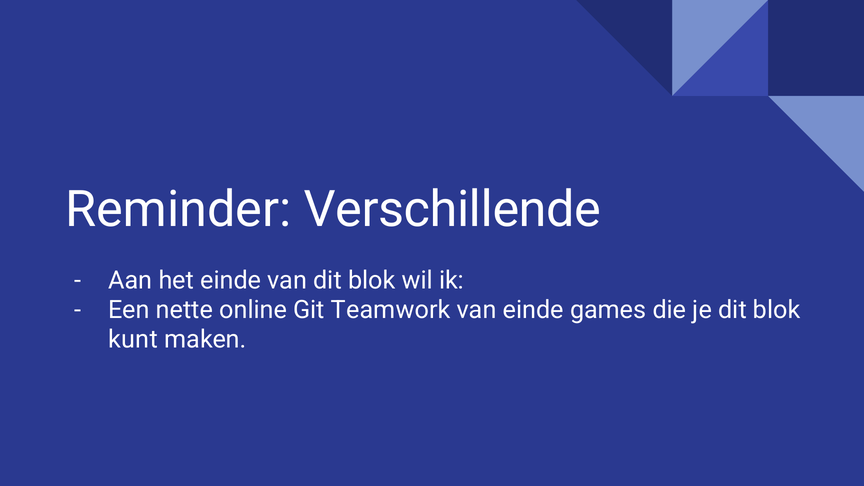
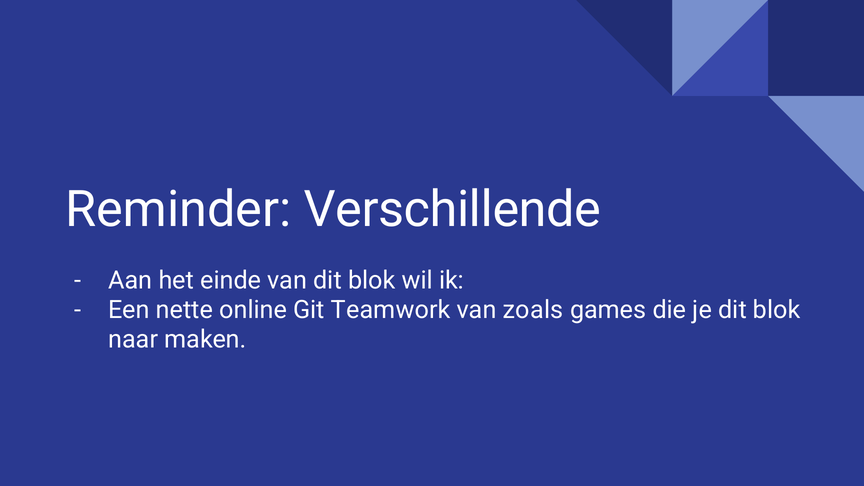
van einde: einde -> zoals (533, 310)
kunt: kunt -> naar (133, 339)
